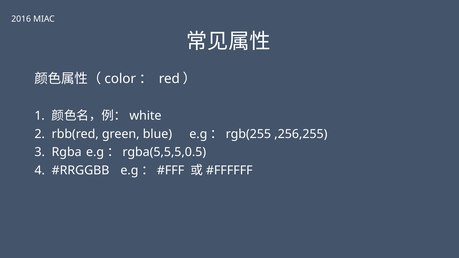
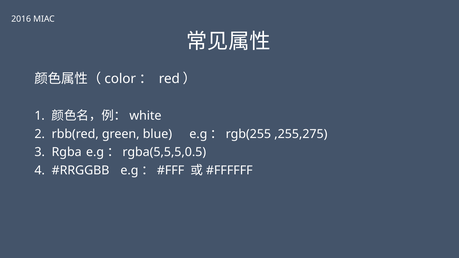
,256,255: ,256,255 -> ,255,275 (301, 134)
